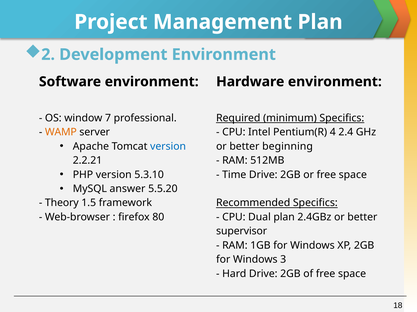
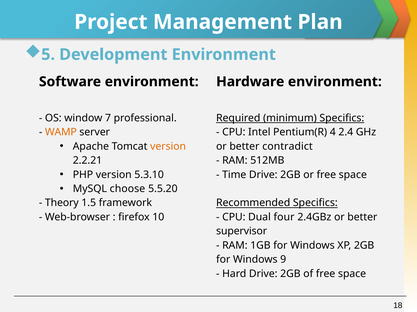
2: 2 -> 5 (48, 55)
version colour: blue -> orange (168, 147)
beginning: beginning -> contradict (288, 147)
answer: answer -> choose (127, 189)
80: 80 -> 10 (158, 218)
Dual plan: plan -> four (284, 218)
3: 3 -> 9 (283, 260)
